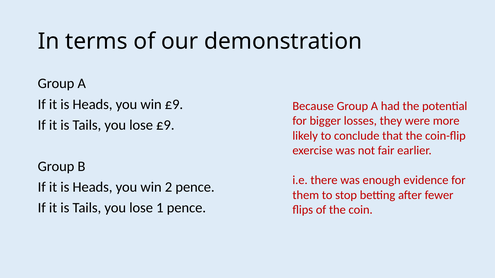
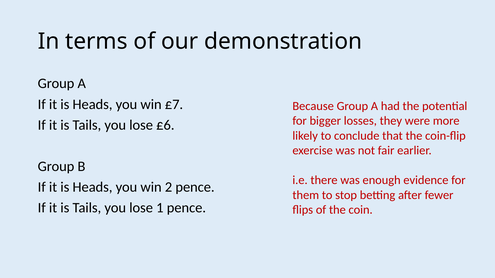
win £9: £9 -> £7 (174, 104)
lose £9: £9 -> £6 (165, 125)
